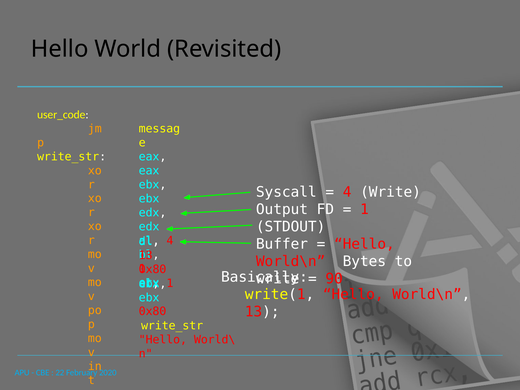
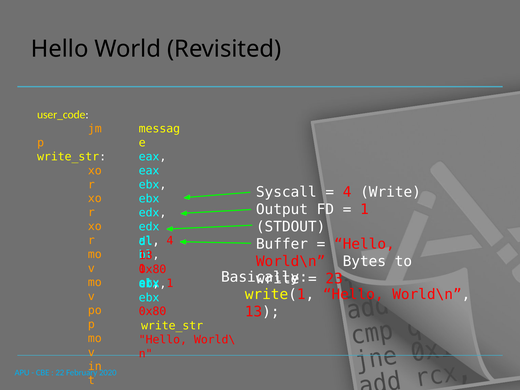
90: 90 -> 23 (334, 279)
